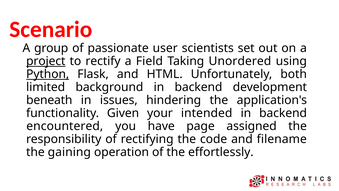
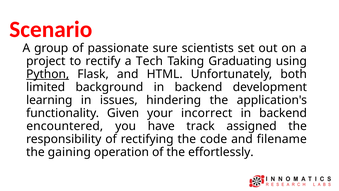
user: user -> sure (165, 48)
project underline: present -> none (46, 61)
Field: Field -> Tech (149, 61)
Unordered: Unordered -> Graduating (240, 61)
beneath: beneath -> learning (49, 100)
intended: intended -> incorrect (207, 113)
page: page -> track (201, 126)
